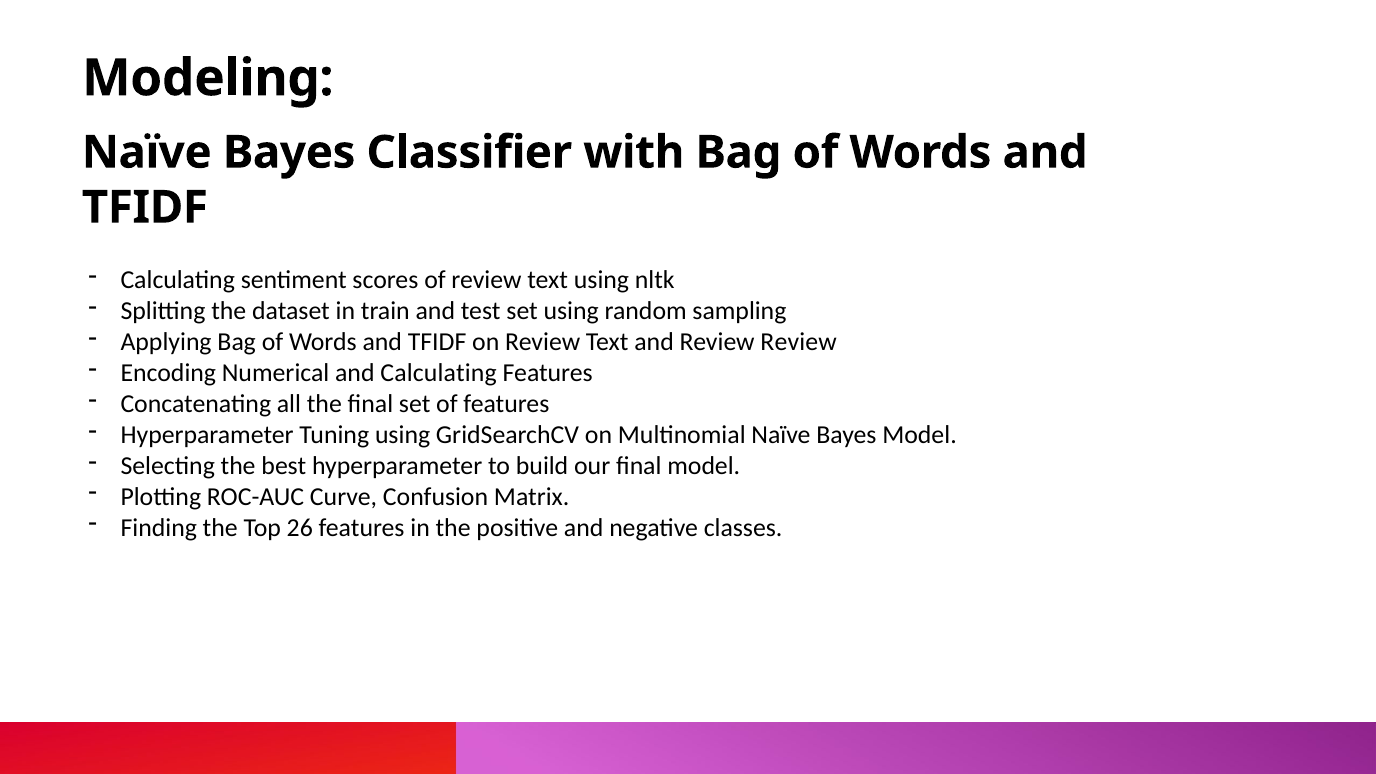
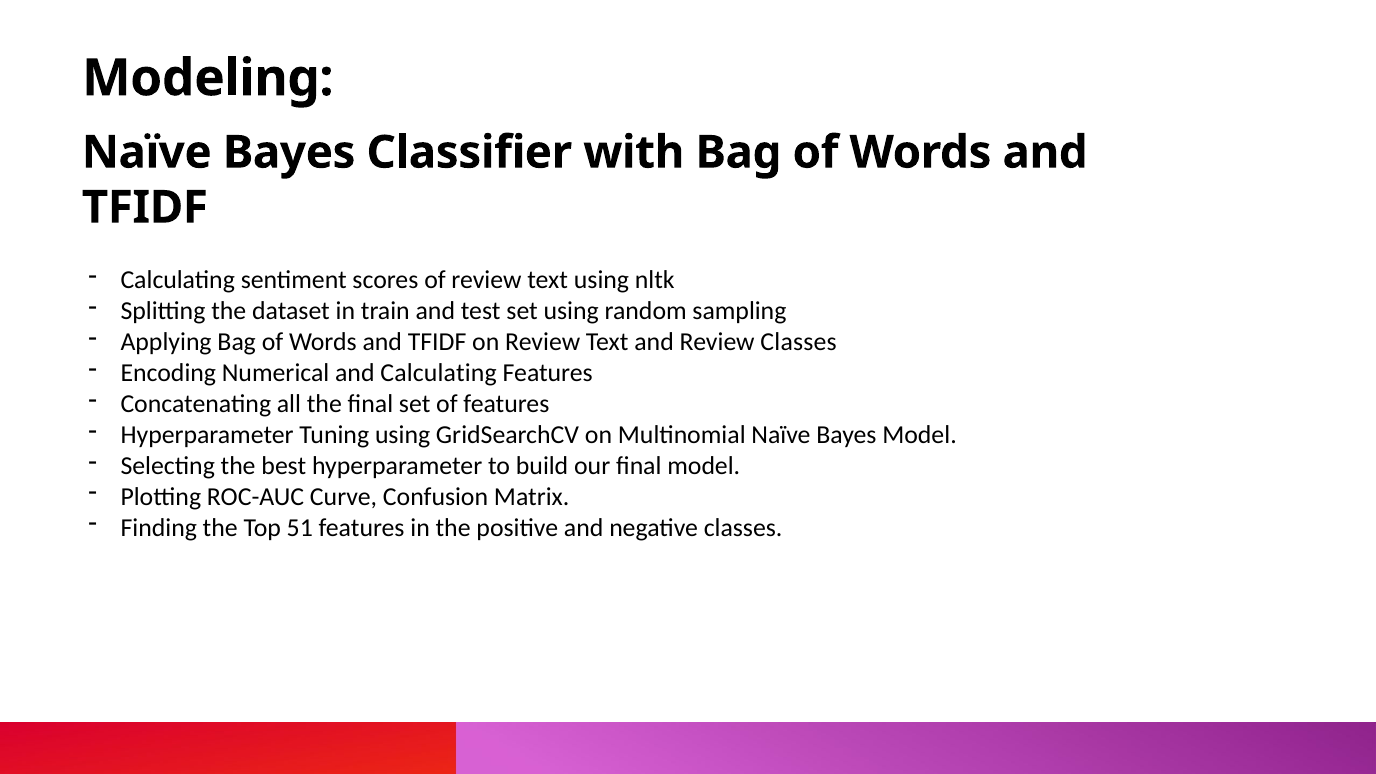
Review Review: Review -> Classes (799, 342)
26: 26 -> 51 (300, 528)
